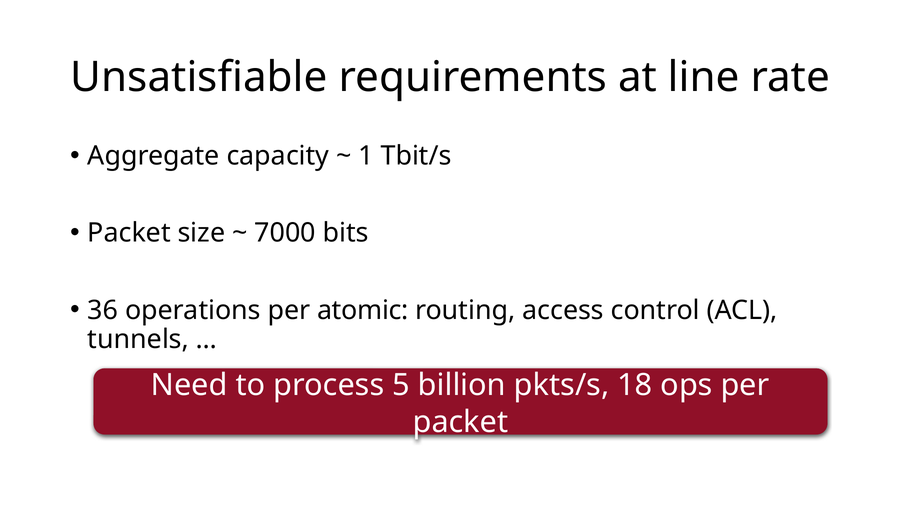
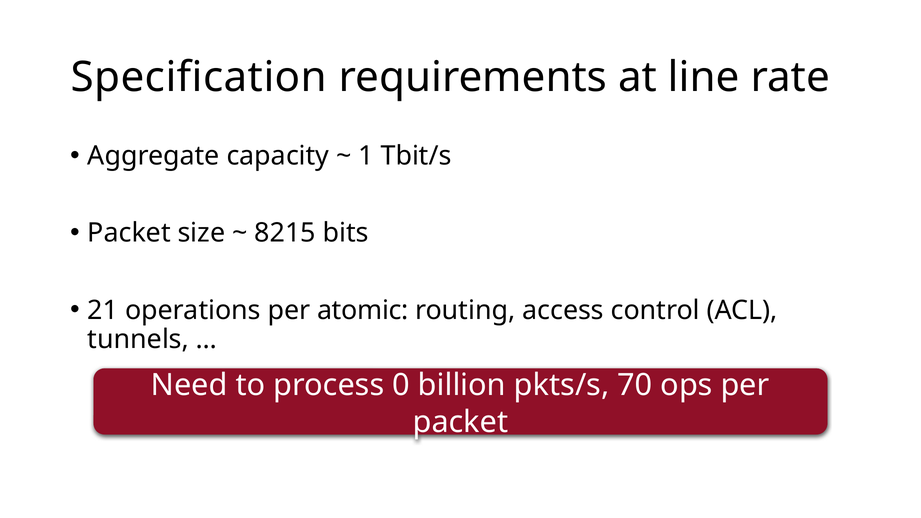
Unsatisfiable: Unsatisfiable -> Specification (199, 77)
7000: 7000 -> 8215 (285, 233)
36: 36 -> 21 (103, 310)
5: 5 -> 0 (401, 385)
18: 18 -> 70 (635, 385)
